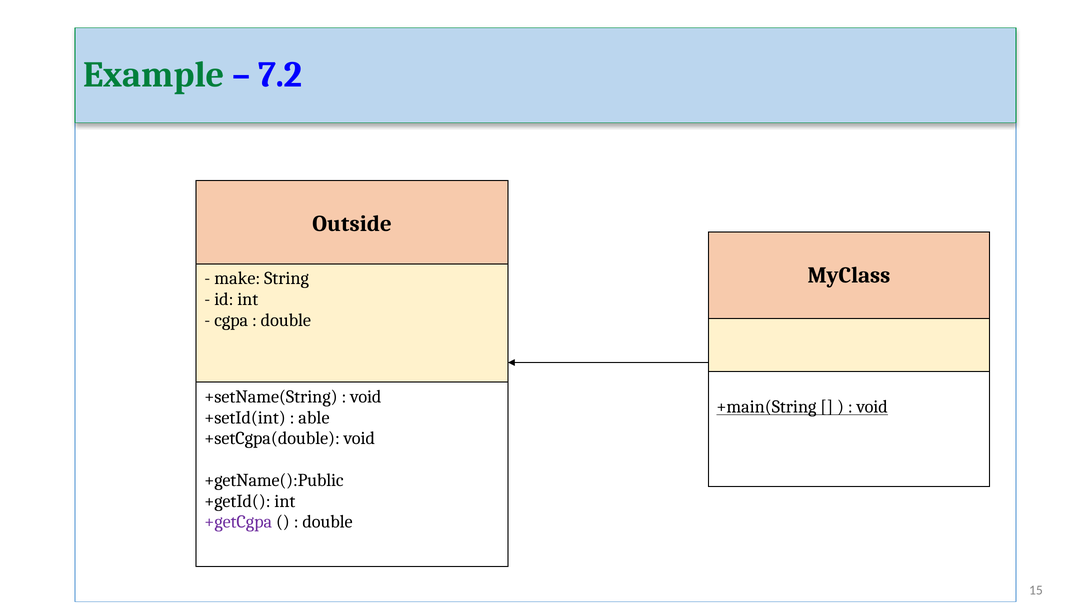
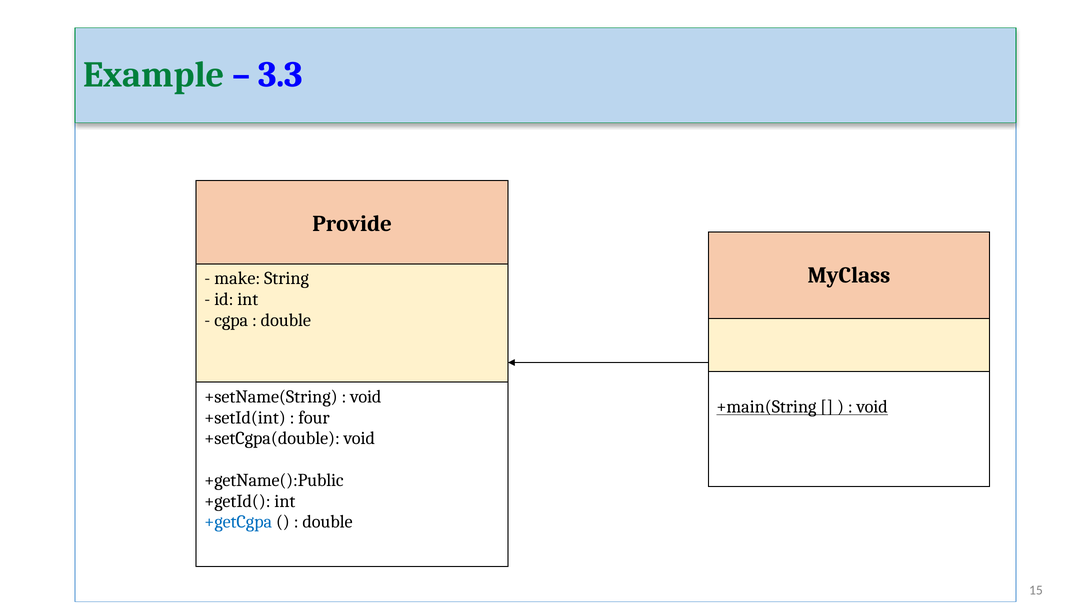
7.2: 7.2 -> 3.3 (280, 75)
Outside: Outside -> Provide (352, 224)
able: able -> four (314, 417)
+getCgpa colour: purple -> blue (238, 522)
